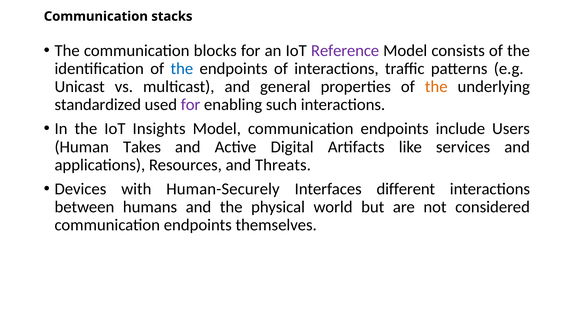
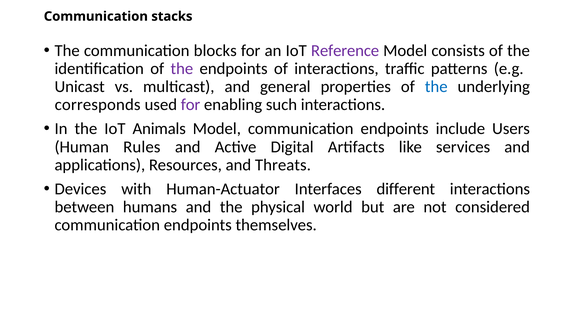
the colour: blue -> purple (182, 69)
the colour: orange -> blue (436, 87)
standardized: standardized -> corresponds (98, 105)
Insights: Insights -> Animals (159, 129)
Takes: Takes -> Rules (142, 147)
Human-Securely: Human-Securely -> Human-Actuator (223, 189)
